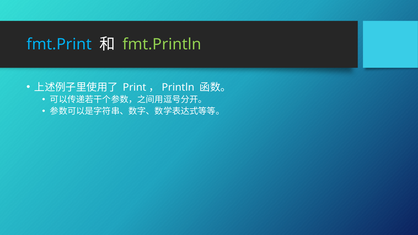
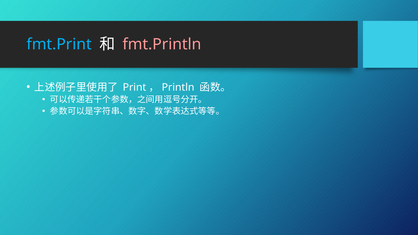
fmt.Println colour: light green -> pink (162, 44)
